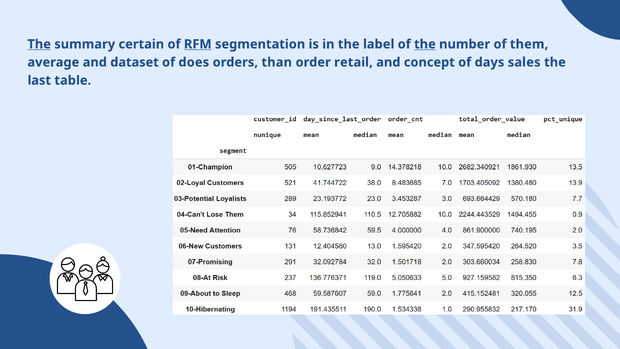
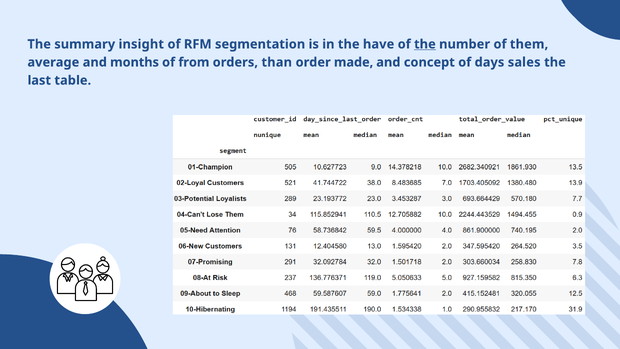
The underline: present -> none (39, 44)
certain: certain -> insight (141, 44)
RFM underline: present -> none (198, 44)
label: label -> have (379, 44)
dataset: dataset -> months (135, 62)
does: does -> from (194, 62)
retail: retail -> made (354, 62)
